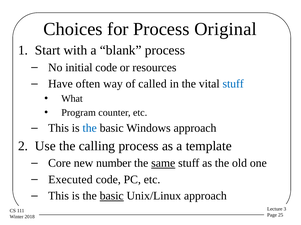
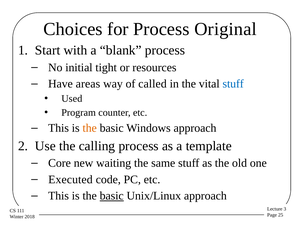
initial code: code -> tight (106, 68)
often: often -> areas (88, 84)
What: What -> Used (72, 99)
the colour: blue -> orange (90, 129)
number: number -> waiting (114, 164)
same underline: present -> none (163, 164)
